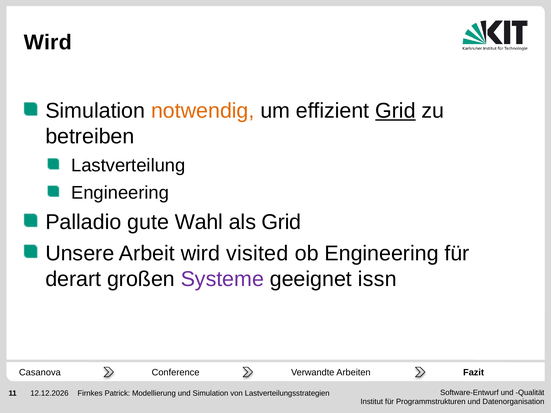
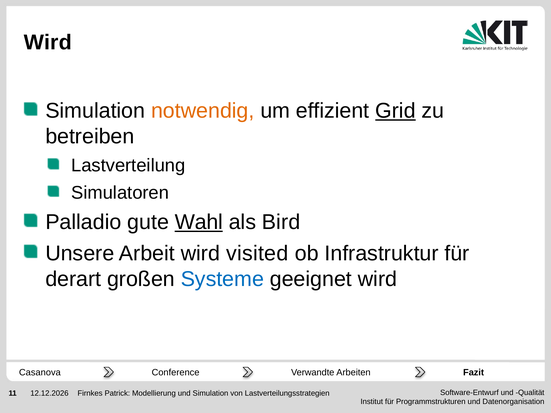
Engineering: Engineering -> Simulatoren (120, 193)
Wahl underline: none -> present (199, 222)
als Grid: Grid -> Bird (281, 222)
ob Engineering: Engineering -> Infrastruktur (382, 253)
Systeme colour: purple -> blue (222, 279)
geeignet issn: issn -> wird (377, 279)
